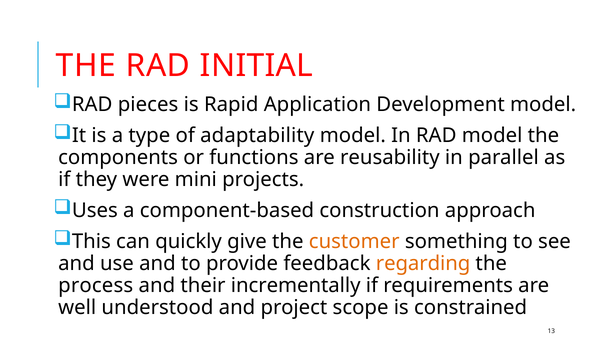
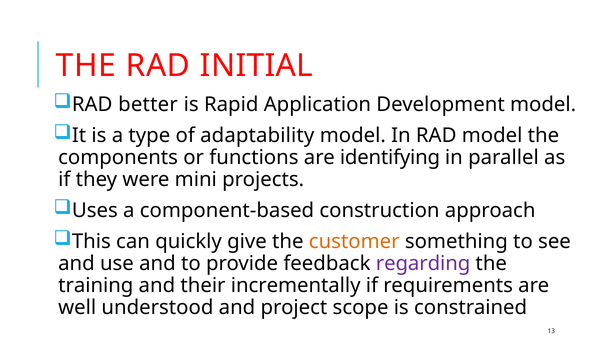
pieces: pieces -> better (148, 105)
reusability: reusability -> identifying (390, 157)
regarding colour: orange -> purple (423, 263)
process: process -> training (96, 285)
